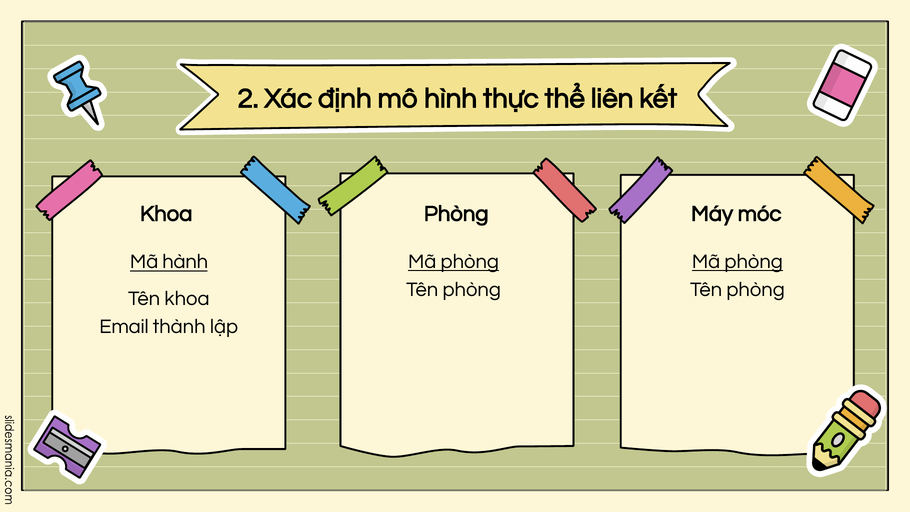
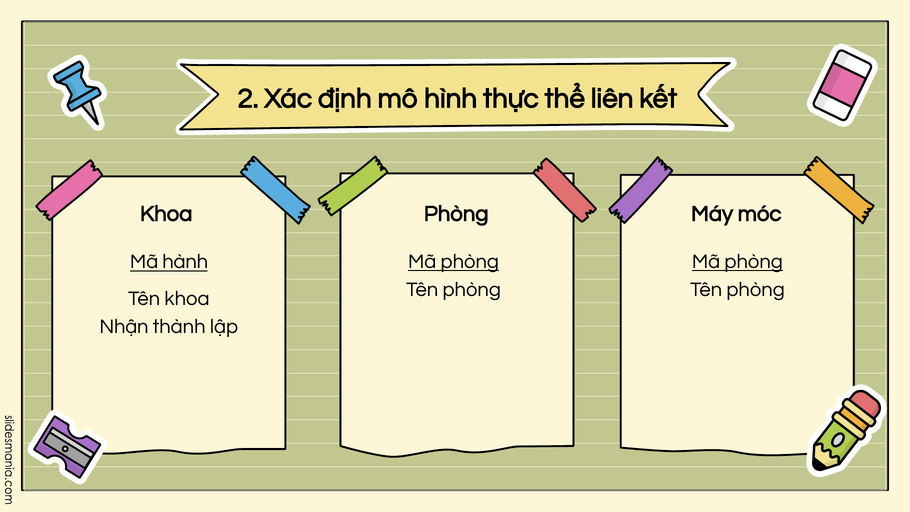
Email: Email -> Nhận (124, 326)
